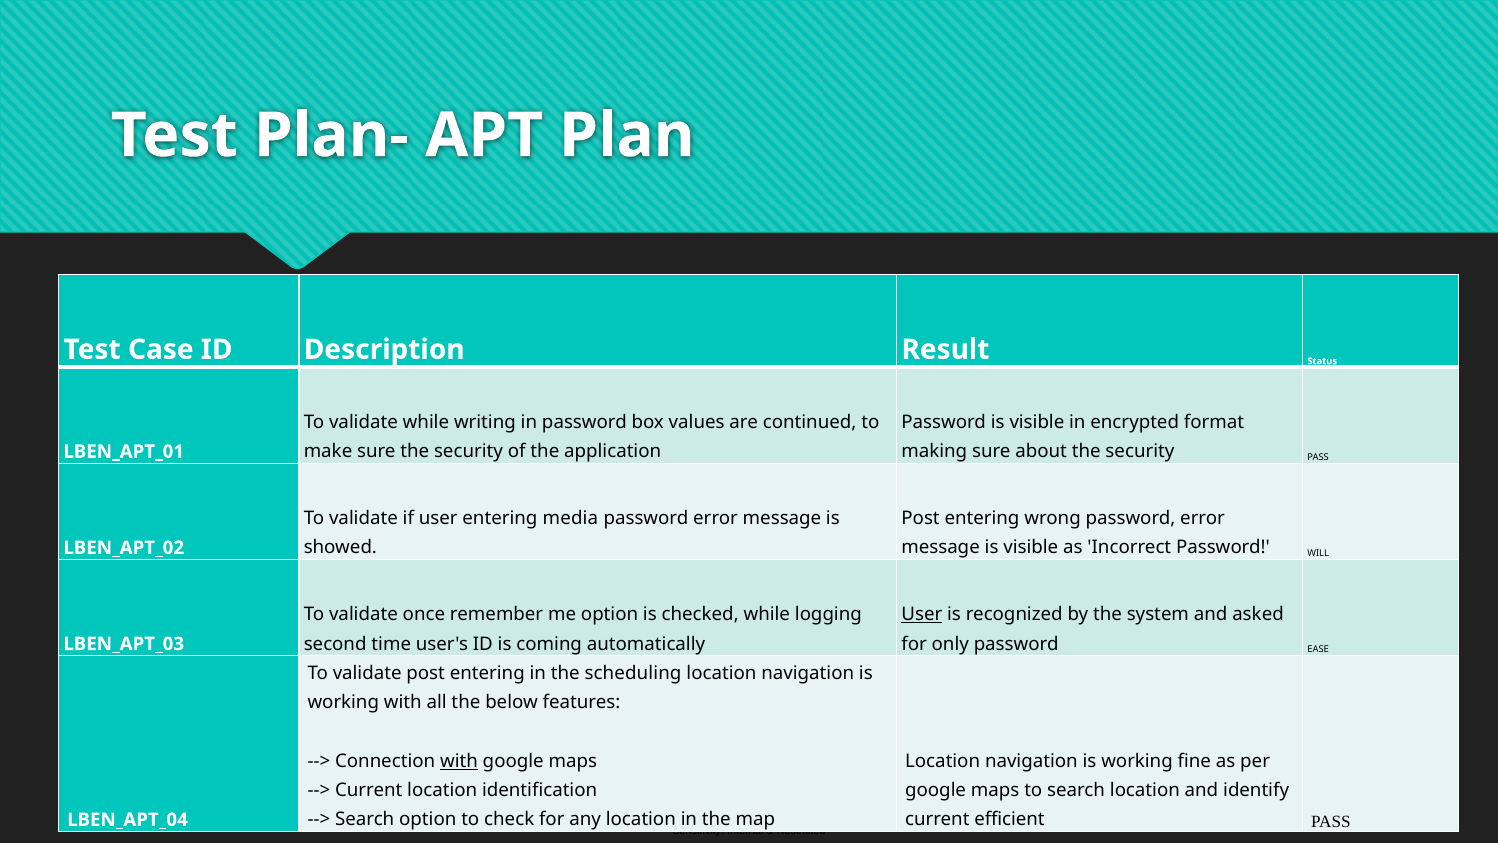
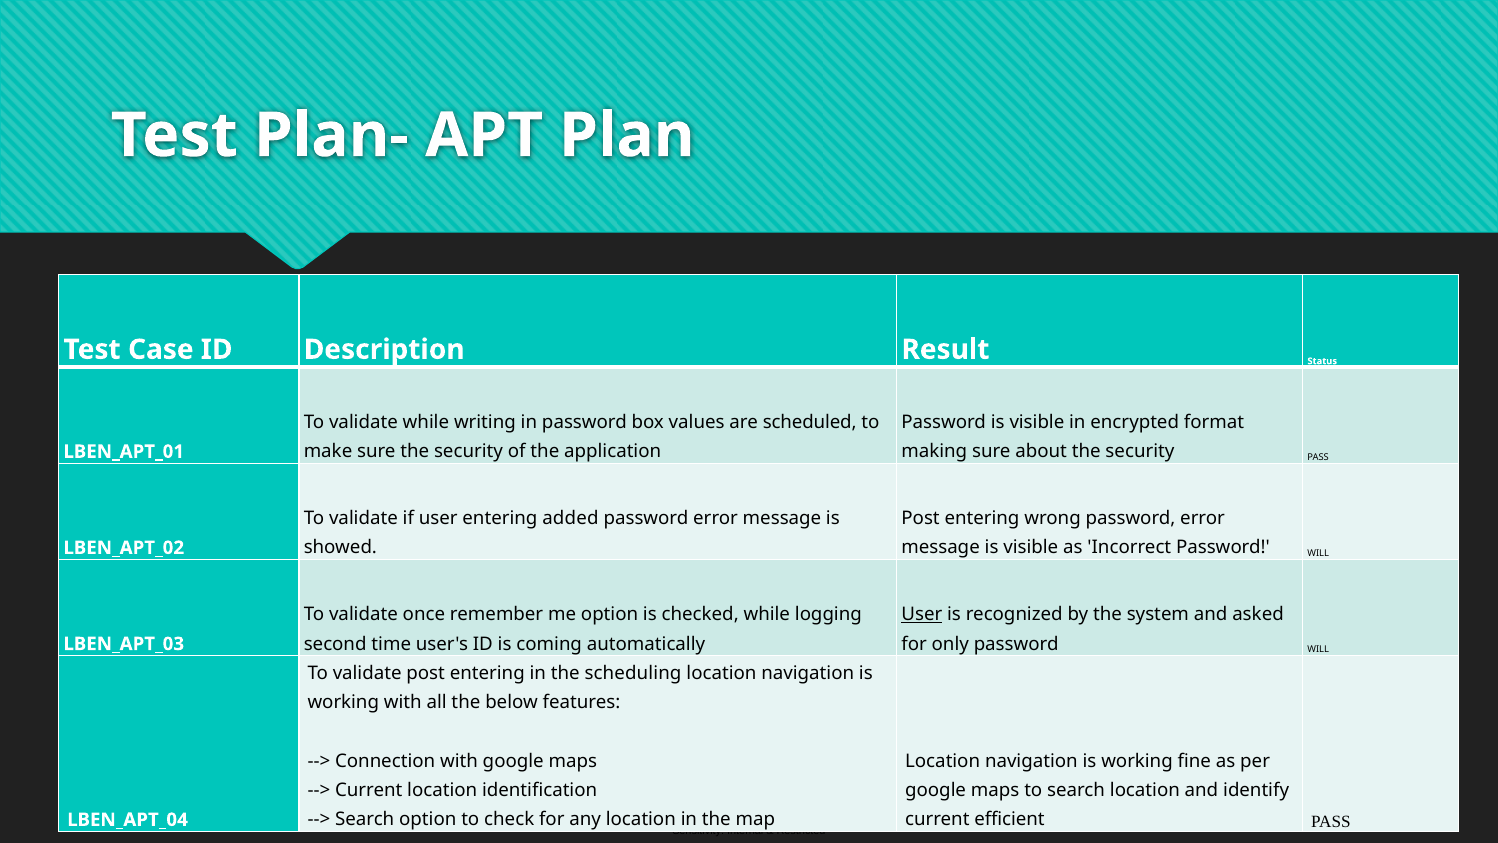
continued: continued -> scheduled (810, 422)
media: media -> added (570, 518)
EASE: EASE -> WILL (1318, 649)
with underline: present -> none (459, 761)
